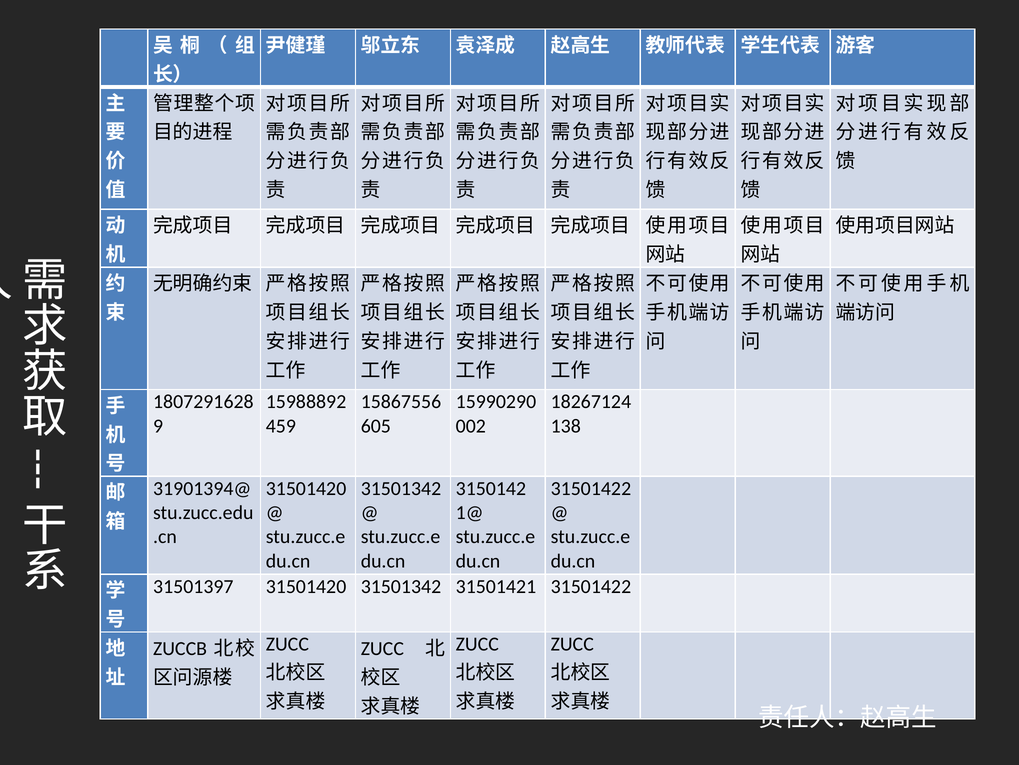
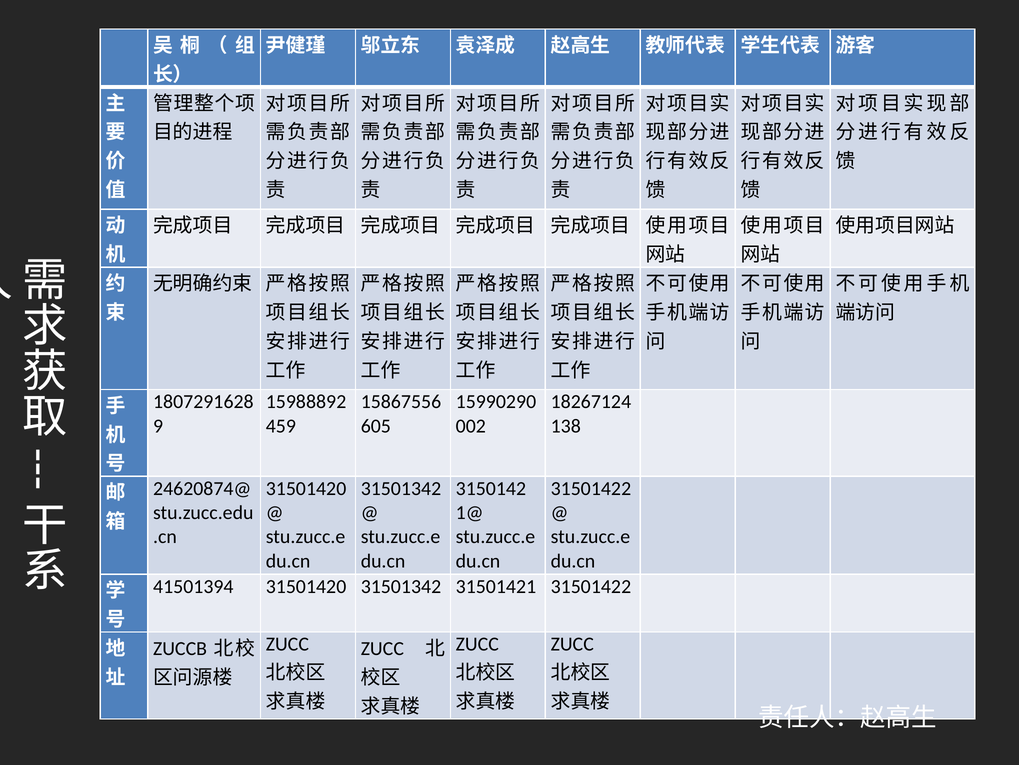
31901394@: 31901394@ -> 24620874@ (202, 488)
31501397: 31501397 -> 41501394 (193, 586)
